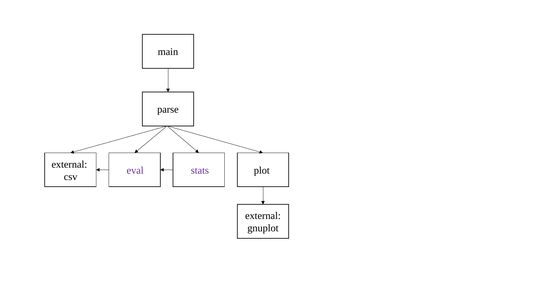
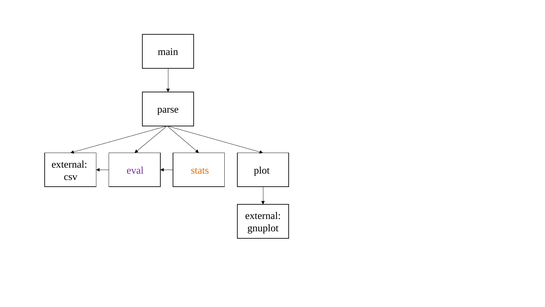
stats colour: purple -> orange (200, 170)
